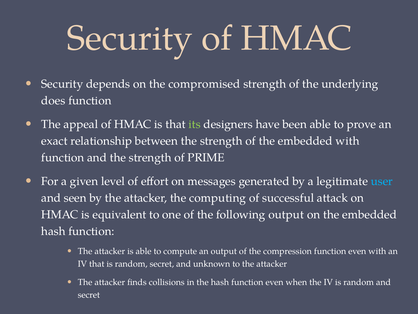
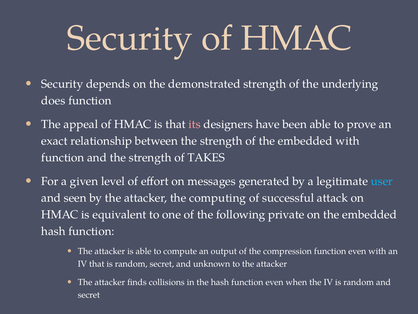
compromised: compromised -> demonstrated (204, 84)
its colour: light green -> pink (195, 124)
PRIME: PRIME -> TAKES (206, 157)
following output: output -> private (286, 214)
